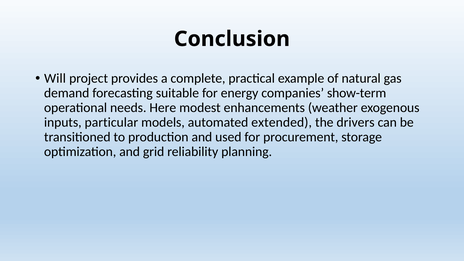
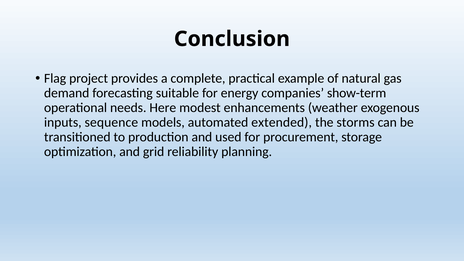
Will: Will -> Flag (55, 78)
particular: particular -> sequence (111, 122)
drivers: drivers -> storms (356, 122)
